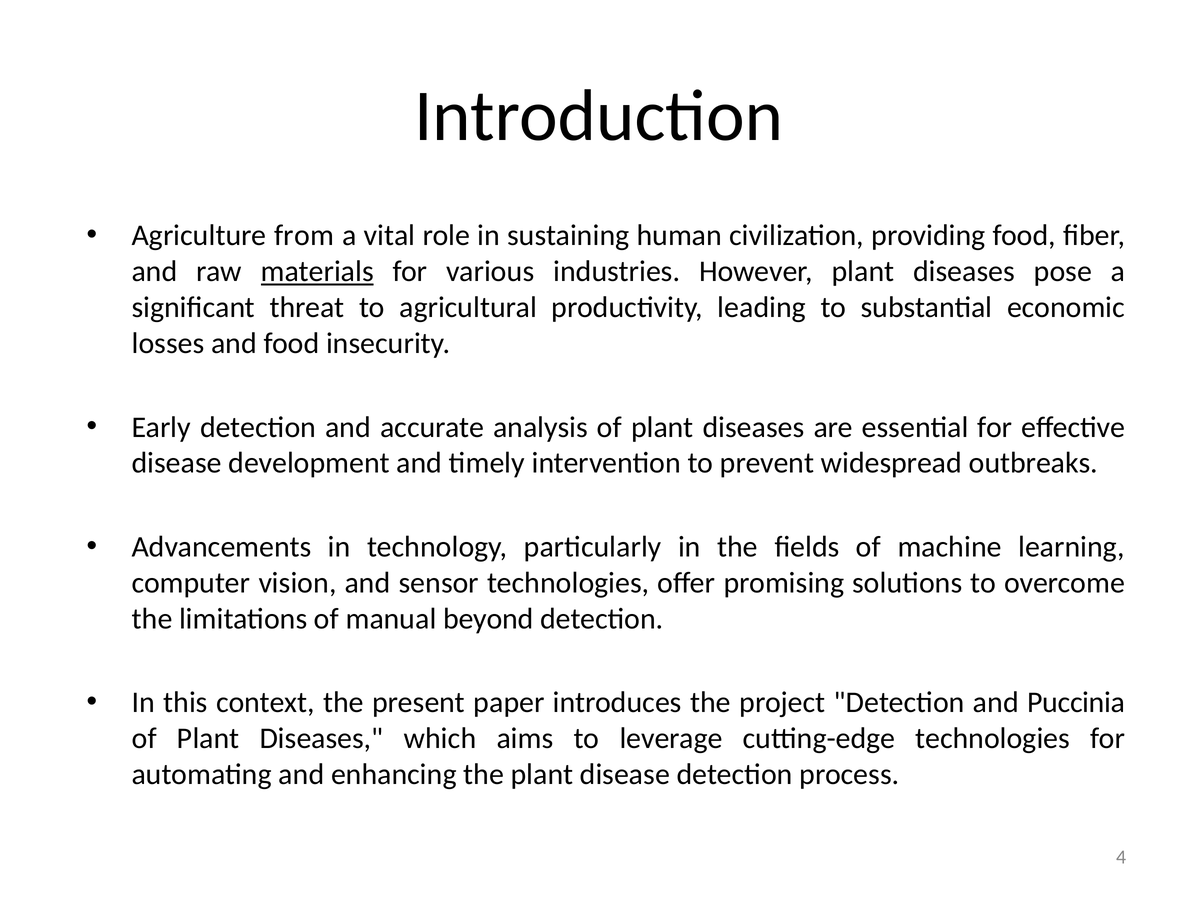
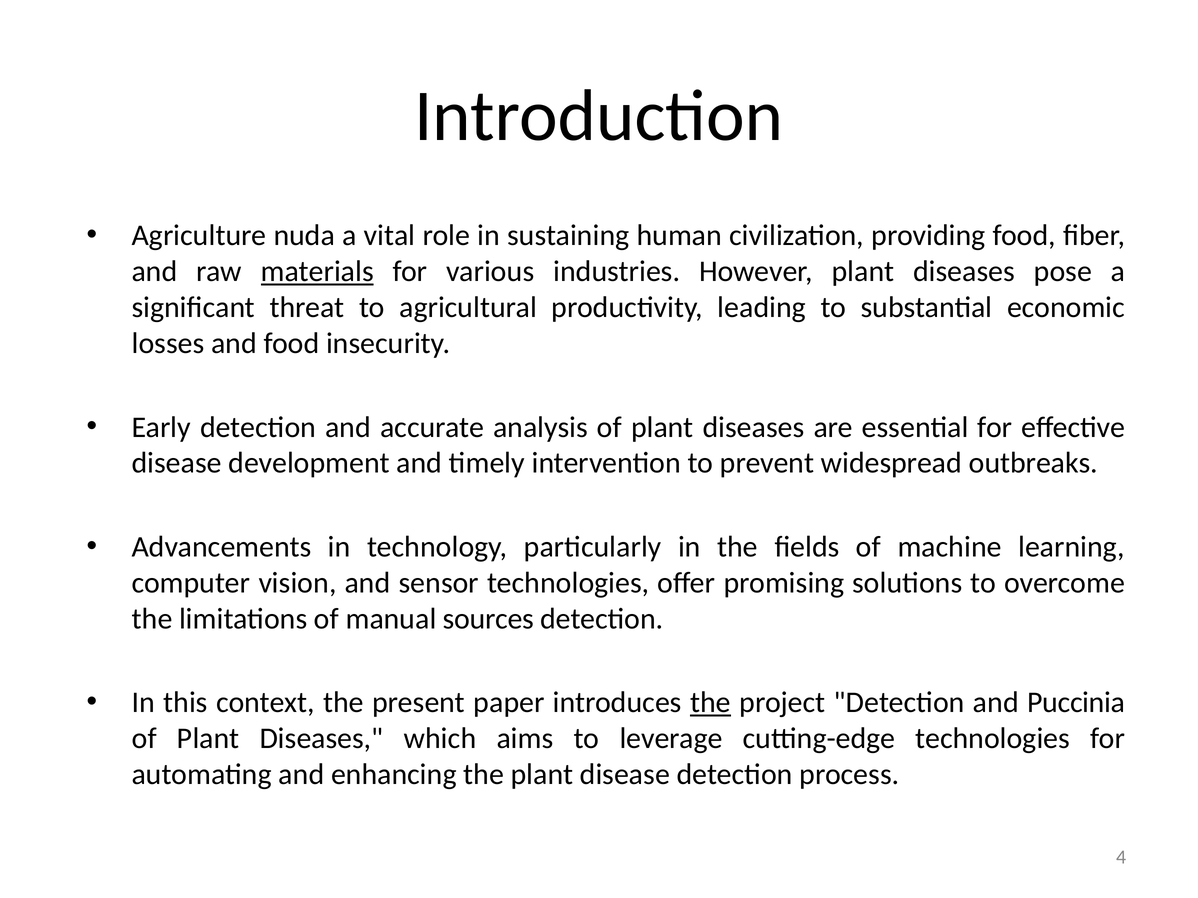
from: from -> nuda (304, 236)
beyond: beyond -> sources (488, 619)
the underline: none -> present (711, 703)
